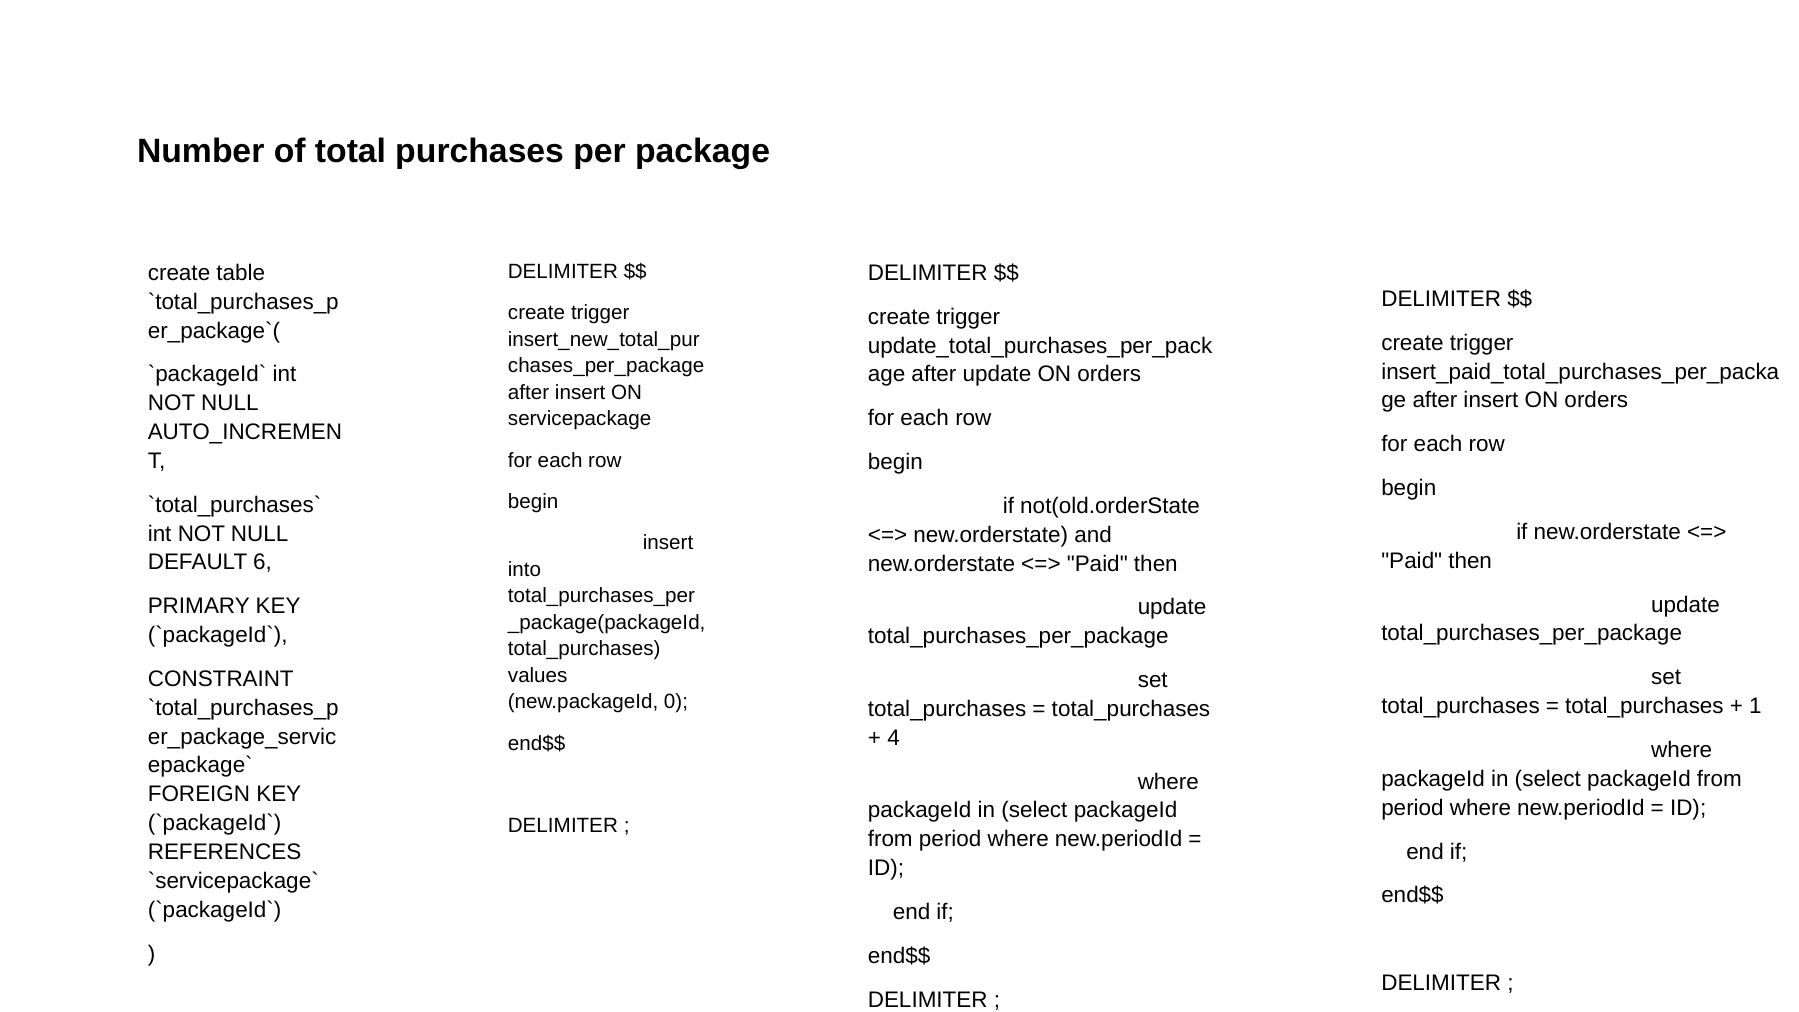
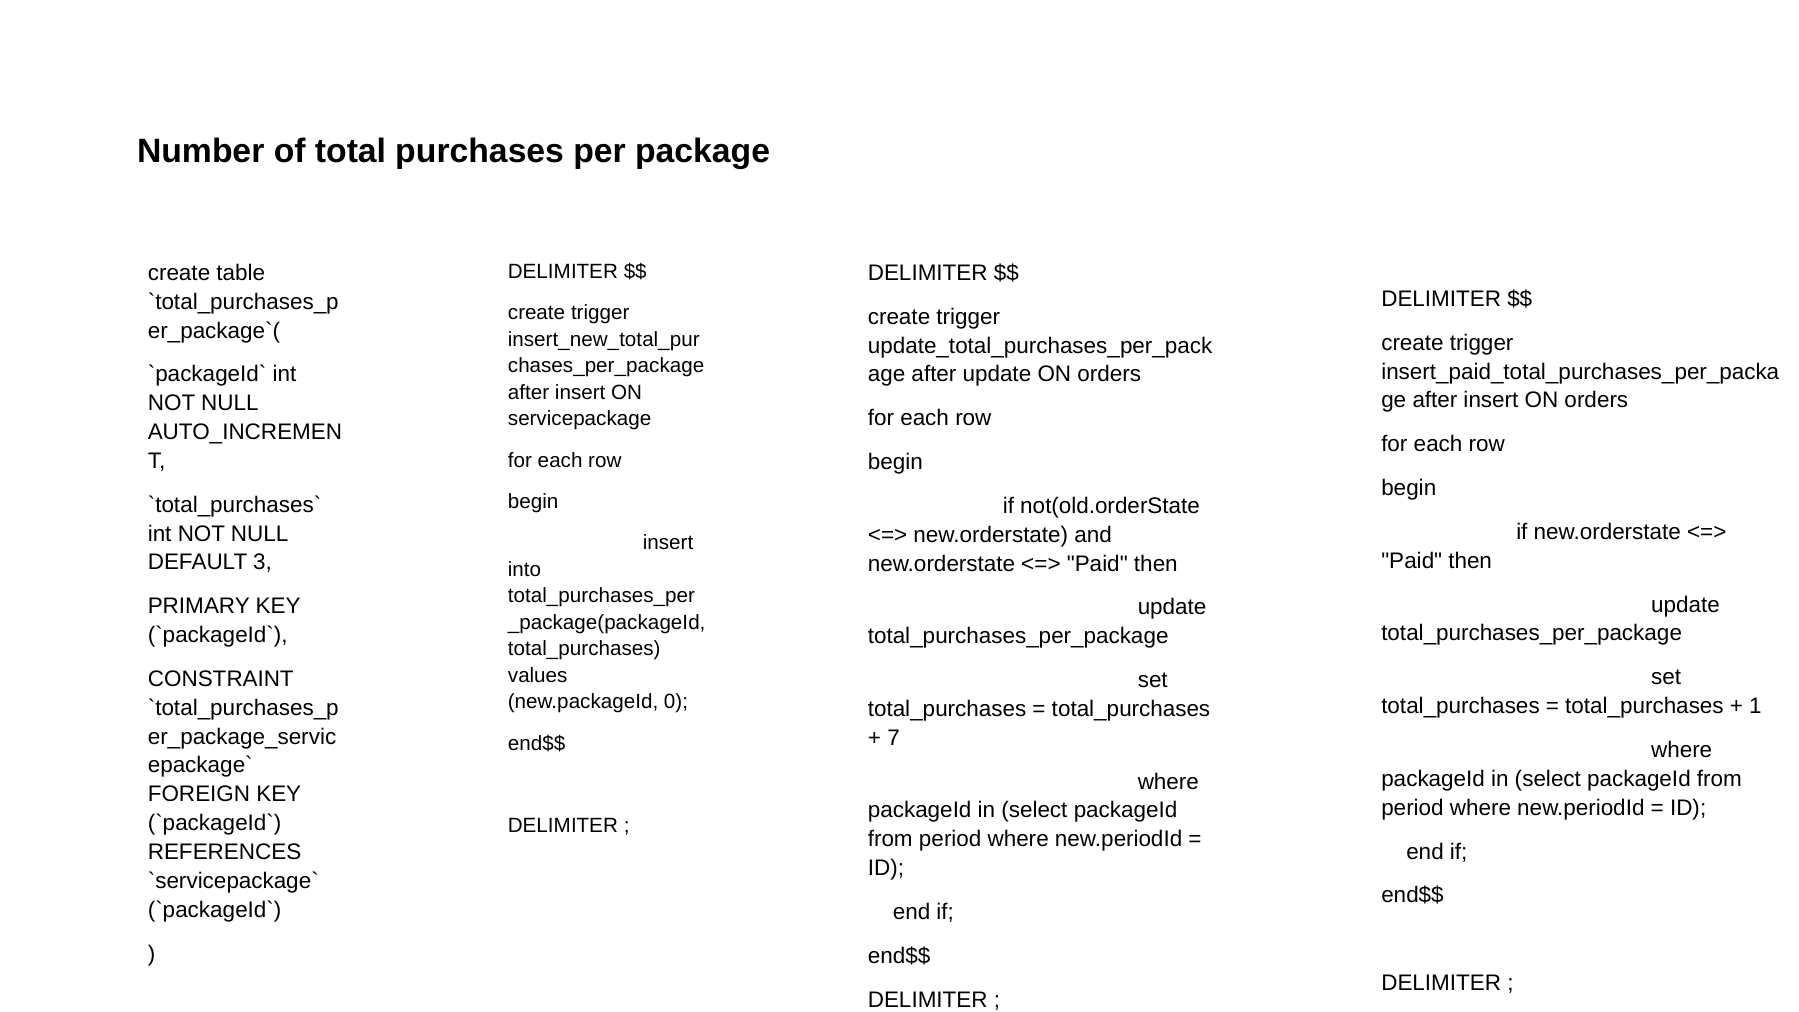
6: 6 -> 3 (262, 563)
4: 4 -> 7 (894, 738)
